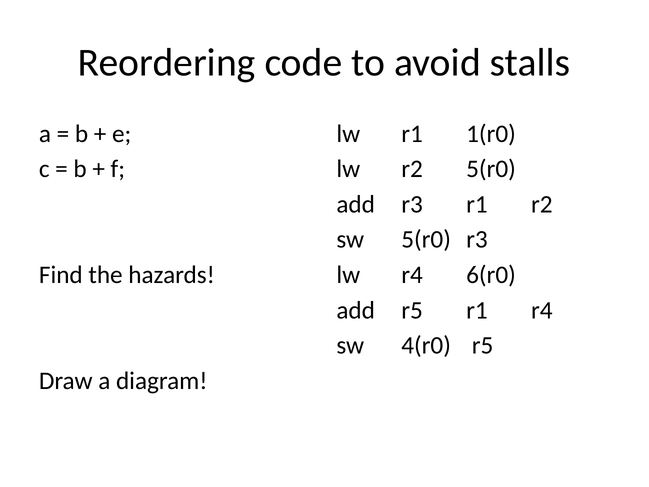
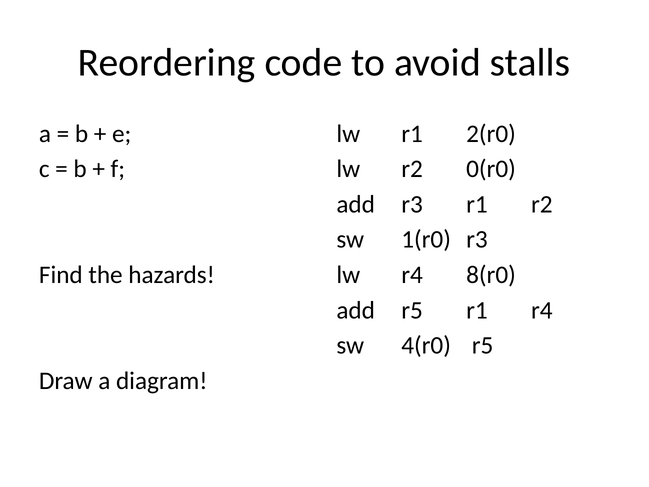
1(r0: 1(r0 -> 2(r0 (491, 134)
r2 5(r0: 5(r0 -> 0(r0 (491, 169)
sw 5(r0: 5(r0 -> 1(r0 (426, 240)
6(r0: 6(r0 -> 8(r0 (491, 275)
